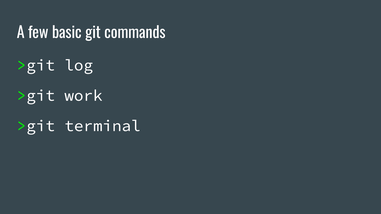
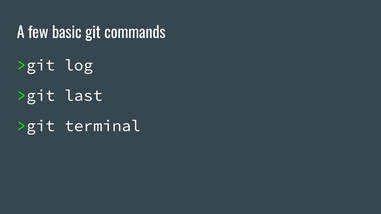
work: work -> last (83, 96)
